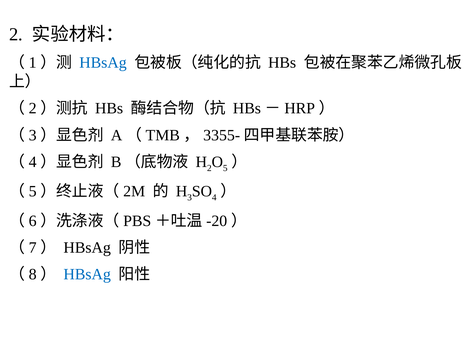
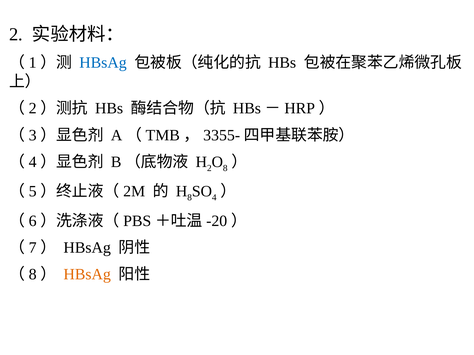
5: 5 -> 8 (225, 168)
3: 3 -> 8 (190, 198)
HBsAg colour: blue -> orange (87, 275)
